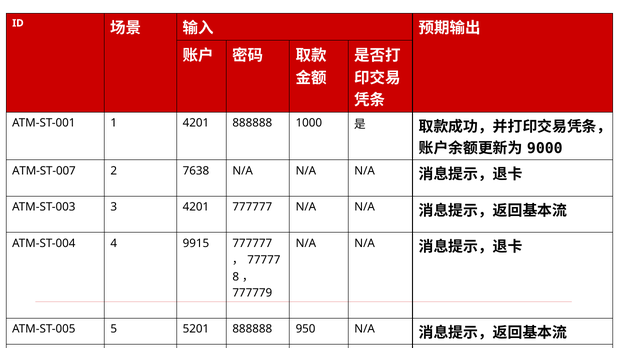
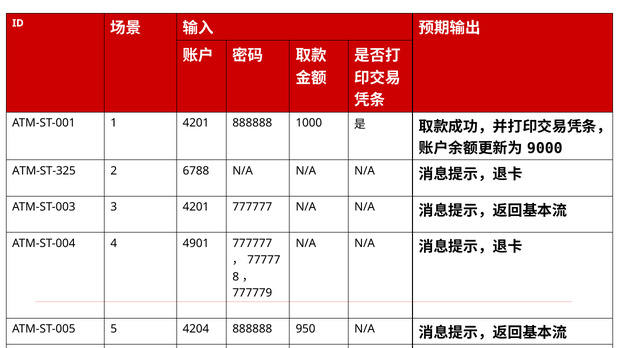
ATM-ST-007: ATM-ST-007 -> ATM-ST-325 (44, 171)
7638: 7638 -> 6788 (196, 171)
9915: 9915 -> 4901 (196, 243)
5201: 5201 -> 4204 (196, 329)
